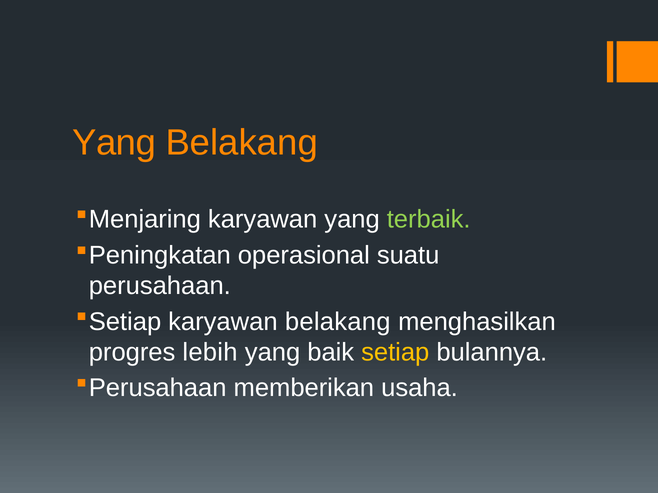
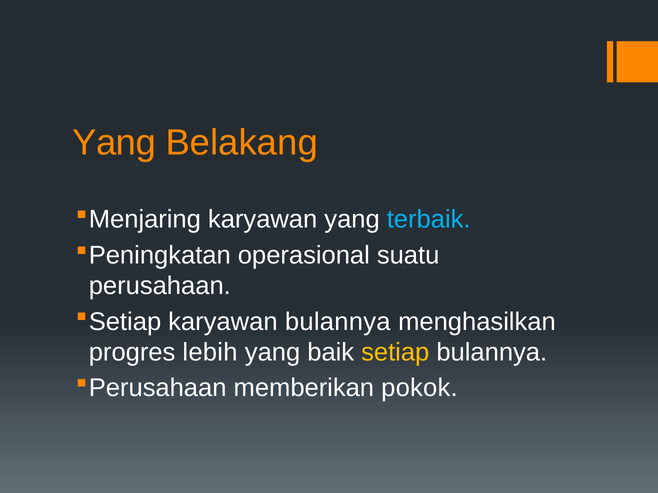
terbaik colour: light green -> light blue (429, 220)
karyawan belakang: belakang -> bulannya (338, 322)
usaha: usaha -> pokok (419, 388)
